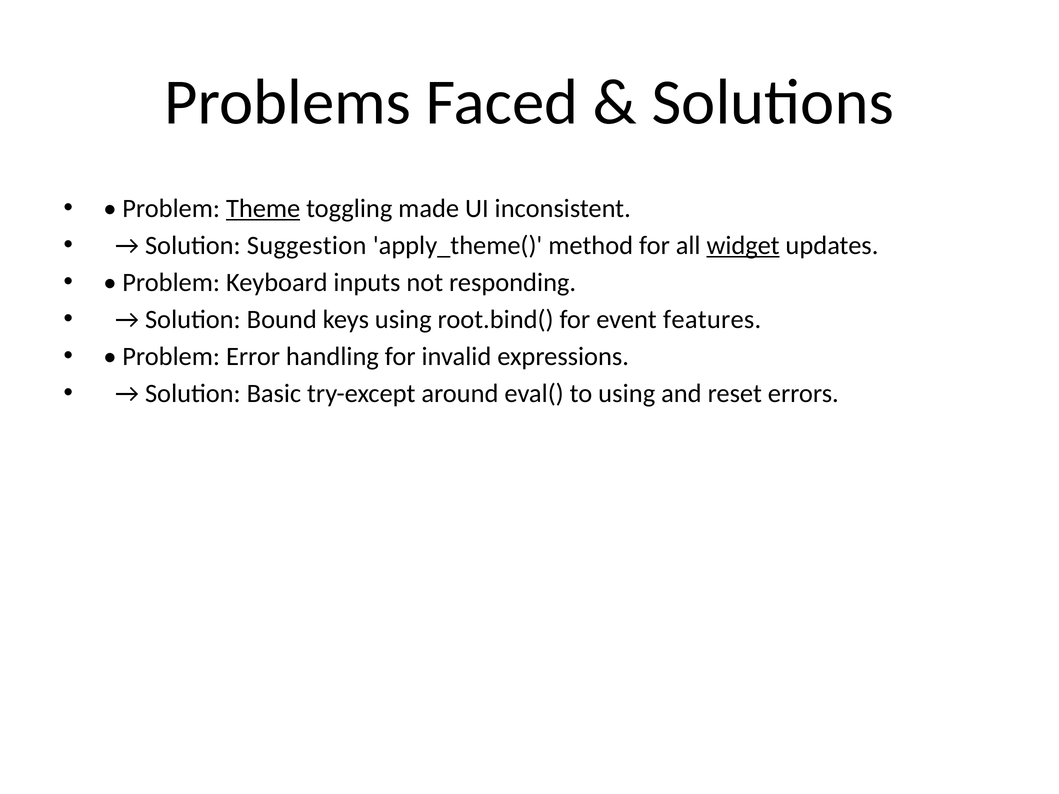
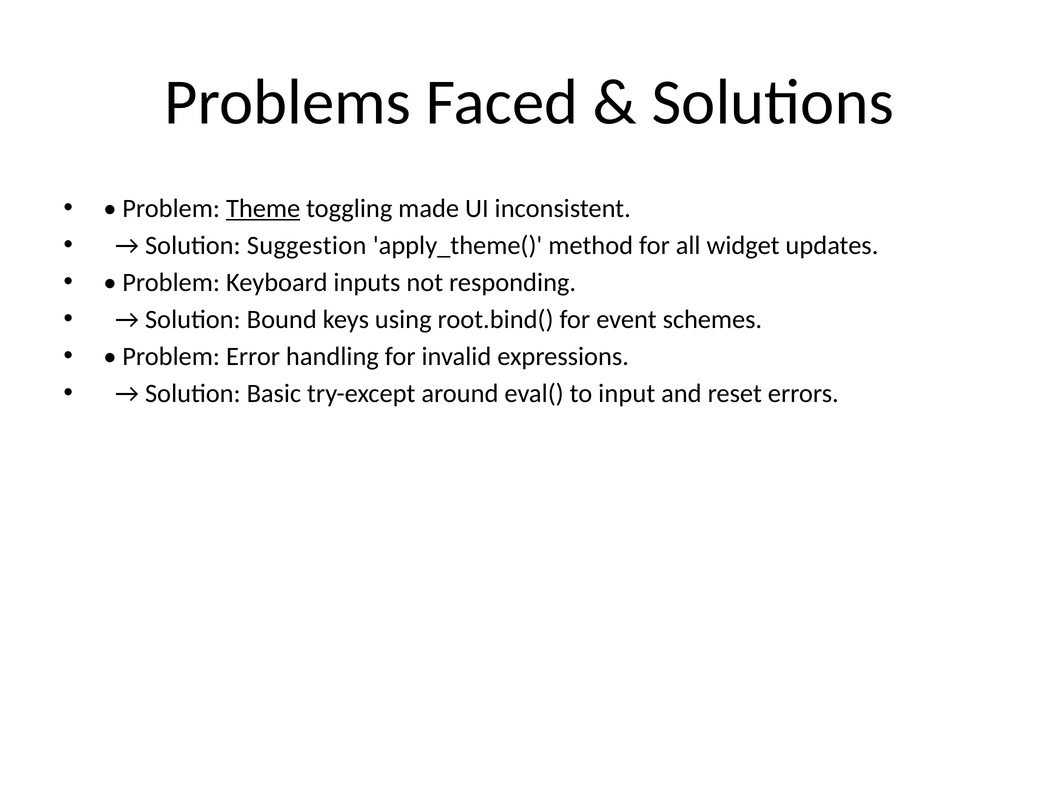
widget underline: present -> none (743, 245)
features: features -> schemes (712, 320)
to using: using -> input (627, 394)
